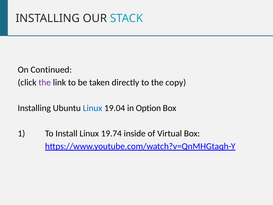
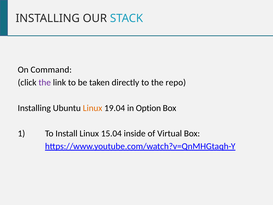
Continued: Continued -> Command (51, 70)
copy: copy -> repo (176, 82)
Linux colour: blue -> orange (93, 108)
19.74: 19.74 -> 15.04 (111, 133)
